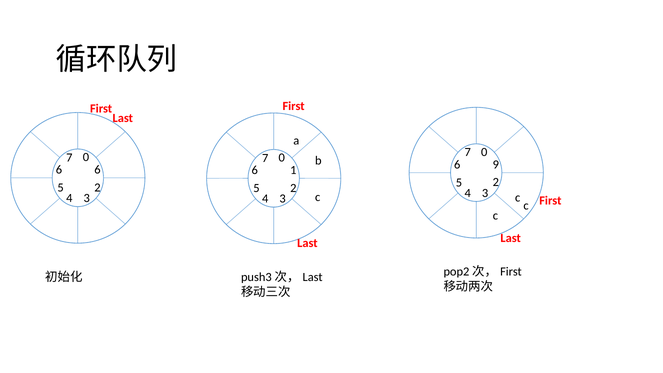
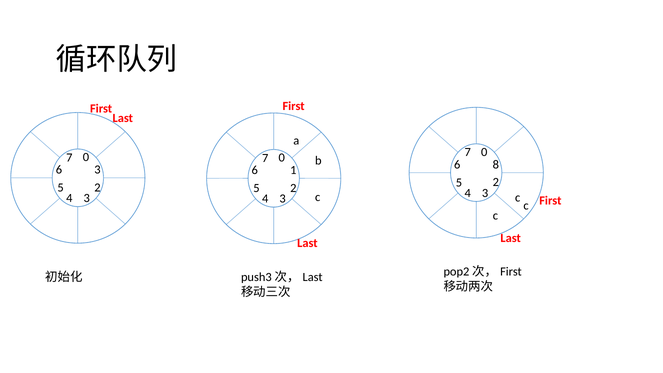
9: 9 -> 8 (496, 165)
6 6: 6 -> 3 (97, 170)
